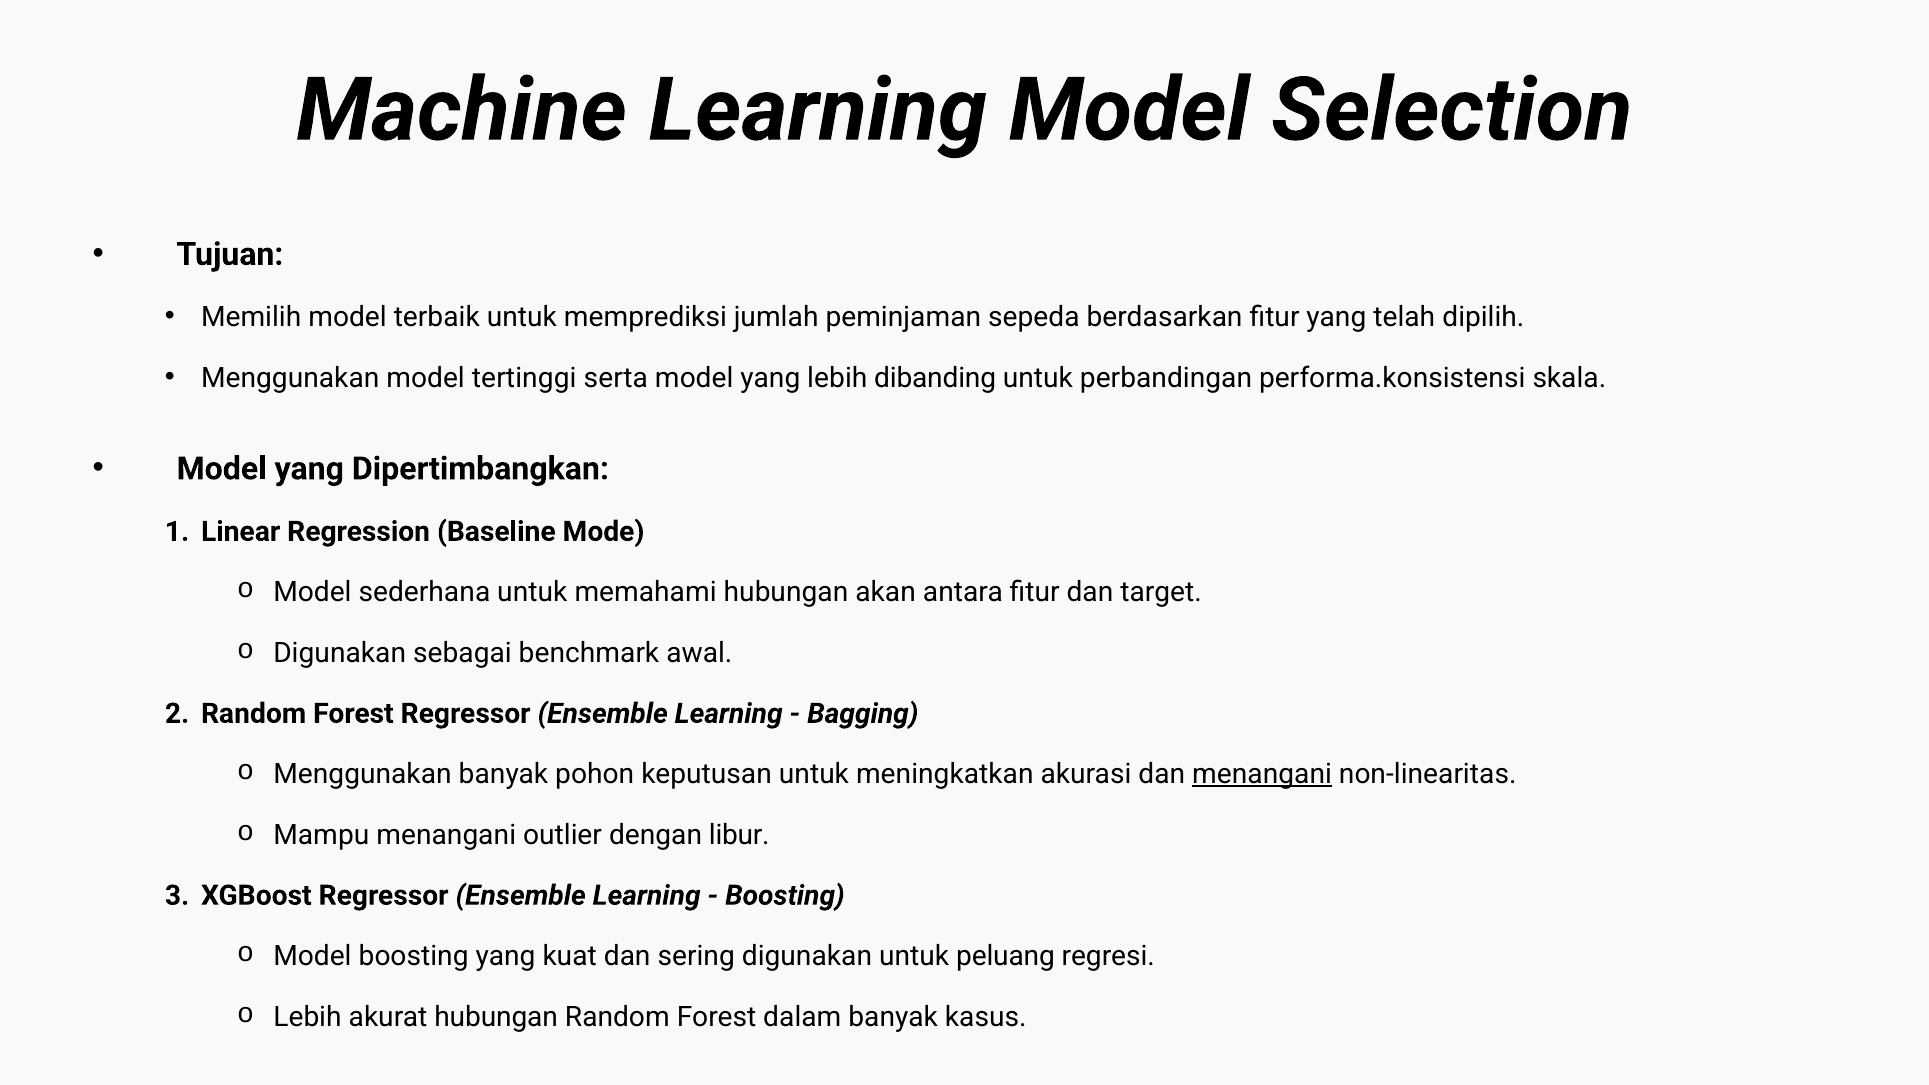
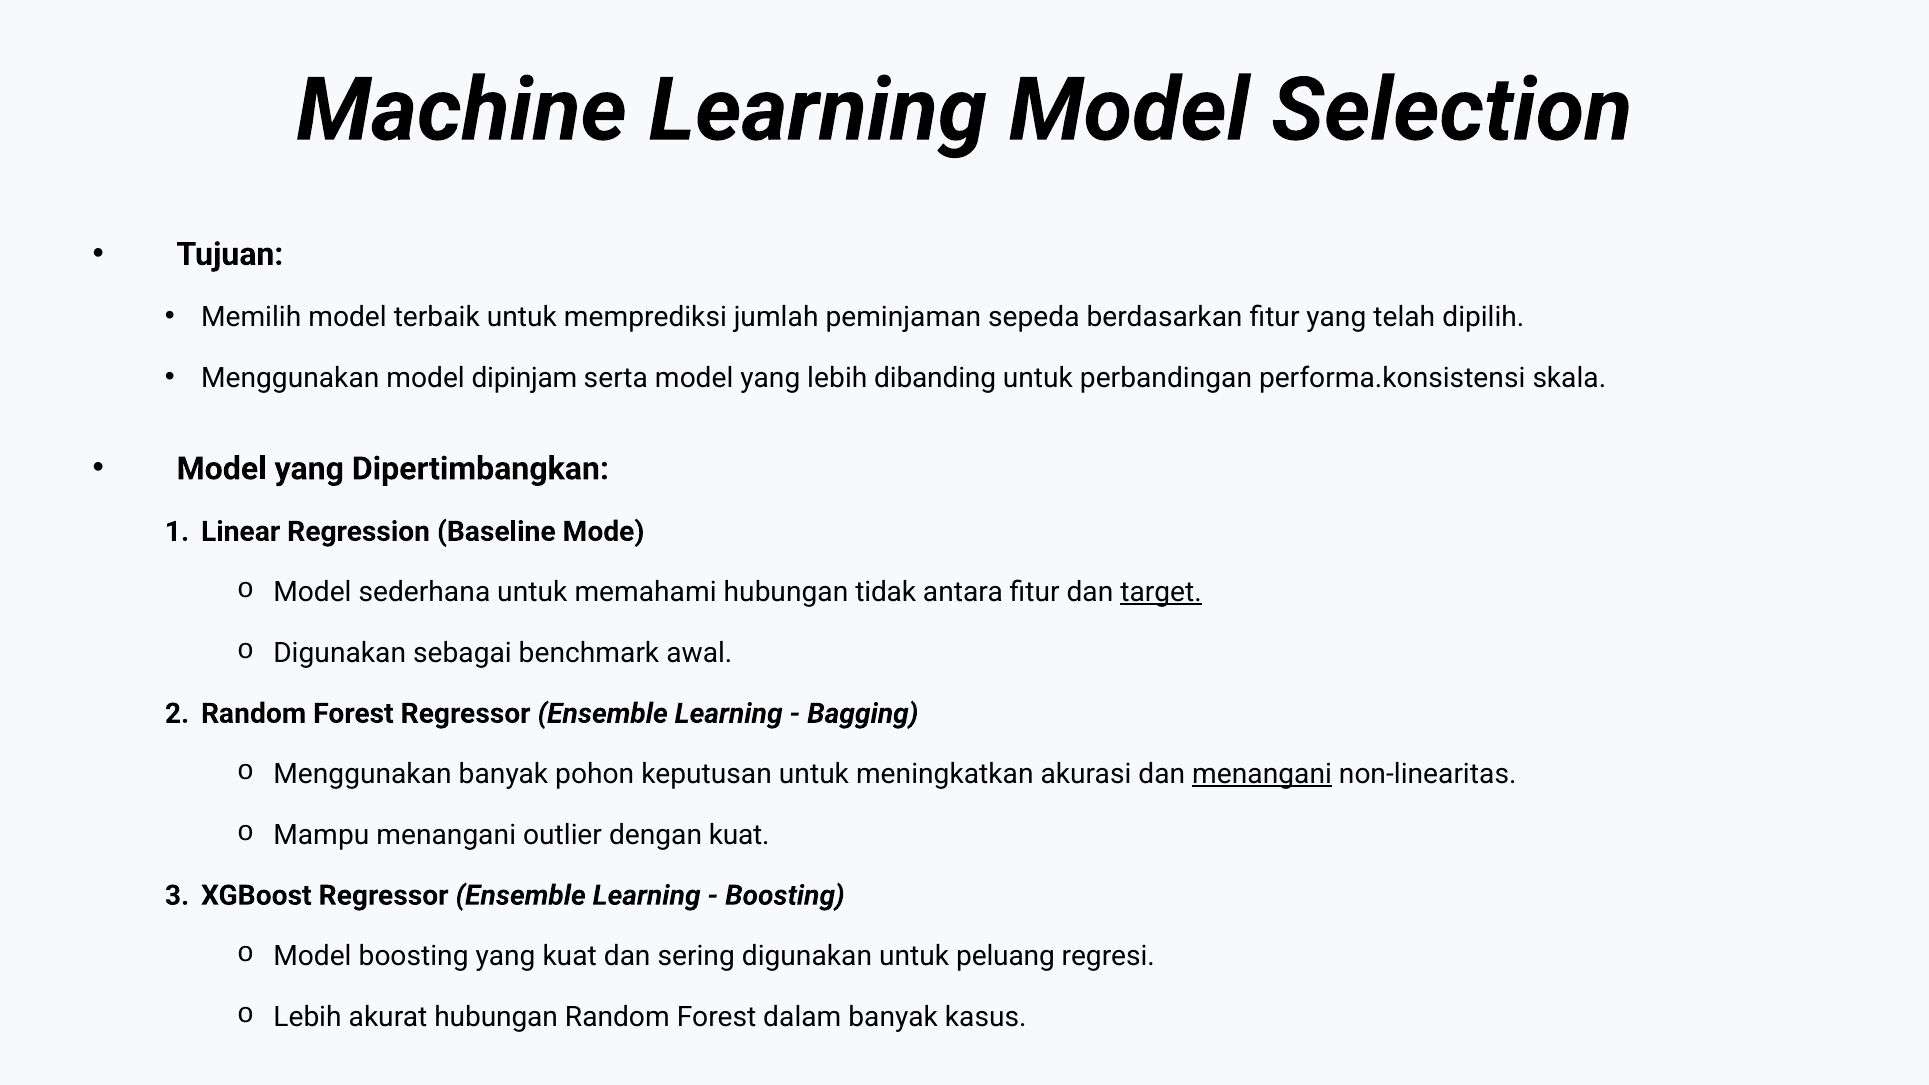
tertinggi: tertinggi -> dipinjam (524, 378)
akan: akan -> tidak (886, 592)
target underline: none -> present (1161, 592)
dengan libur: libur -> kuat (739, 835)
